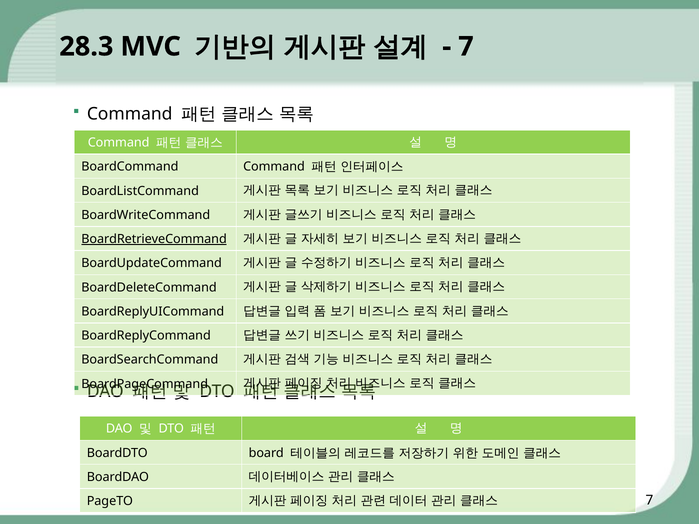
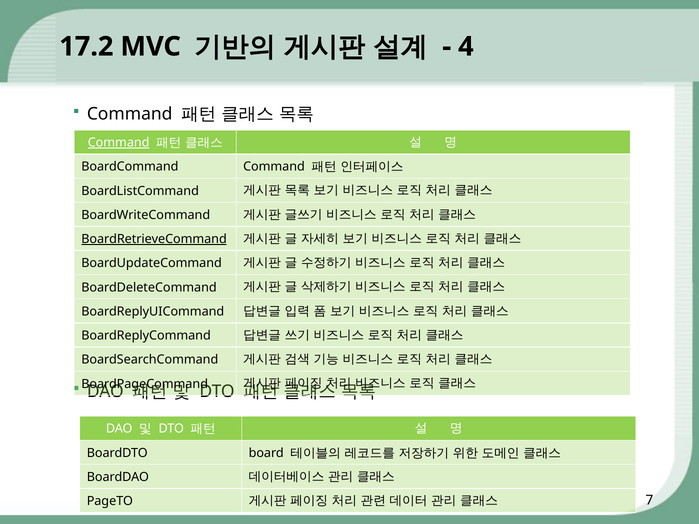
28.3: 28.3 -> 17.2 (86, 47)
7: 7 -> 4 (466, 47)
Command underline: none -> present (119, 143)
